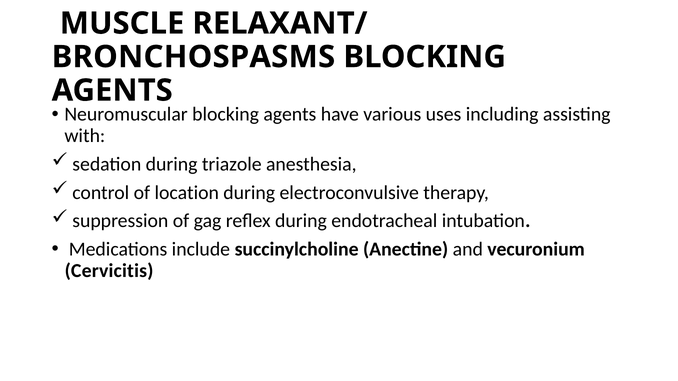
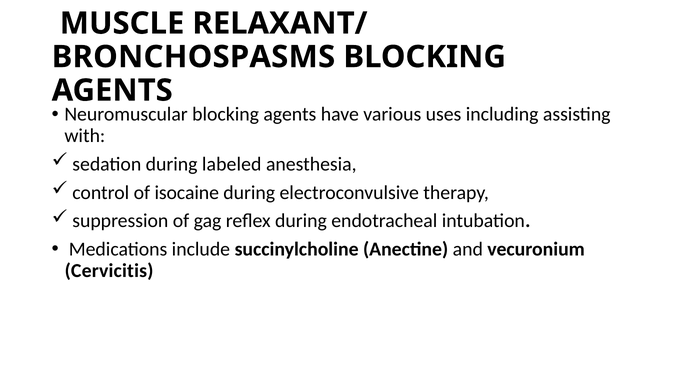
triazole: triazole -> labeled (232, 164)
location: location -> isocaine (187, 193)
